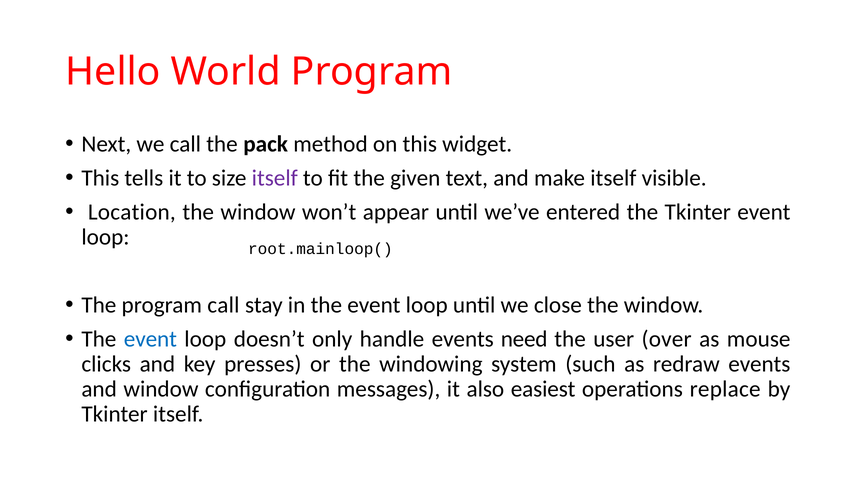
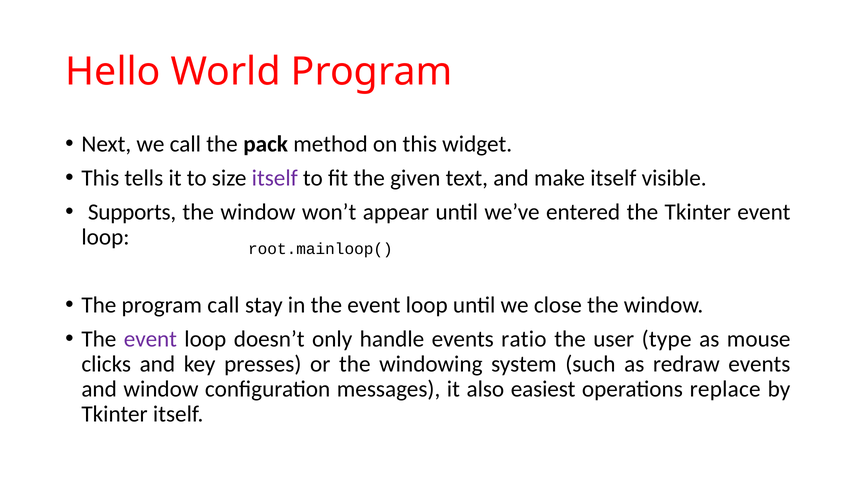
Location: Location -> Supports (132, 212)
event colour: blue -> purple (150, 339)
need: need -> ratio (524, 339)
over: over -> type (667, 339)
